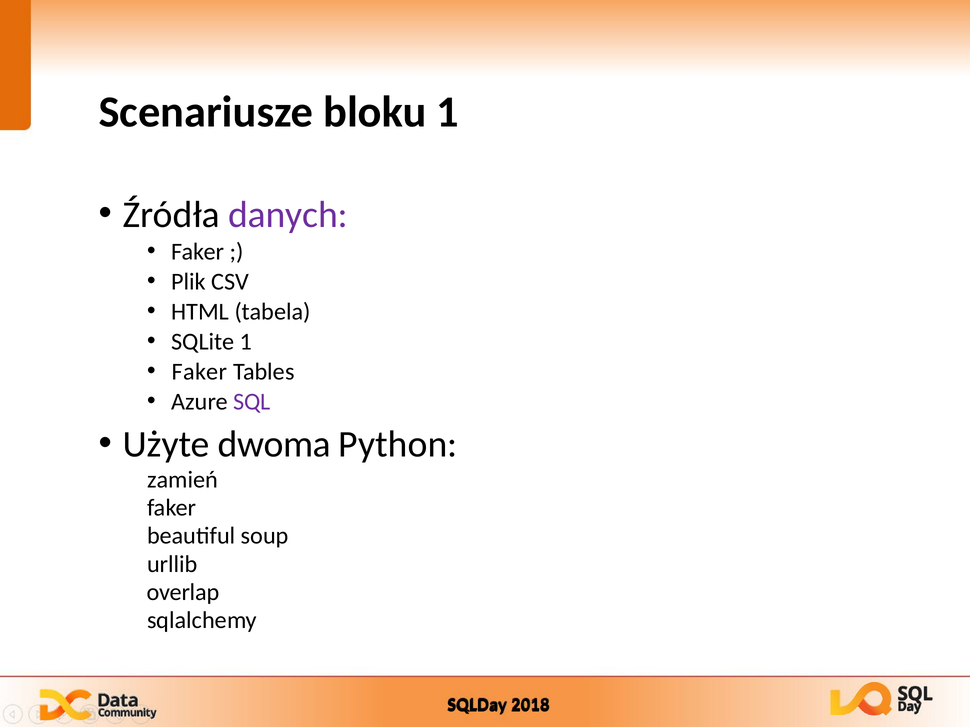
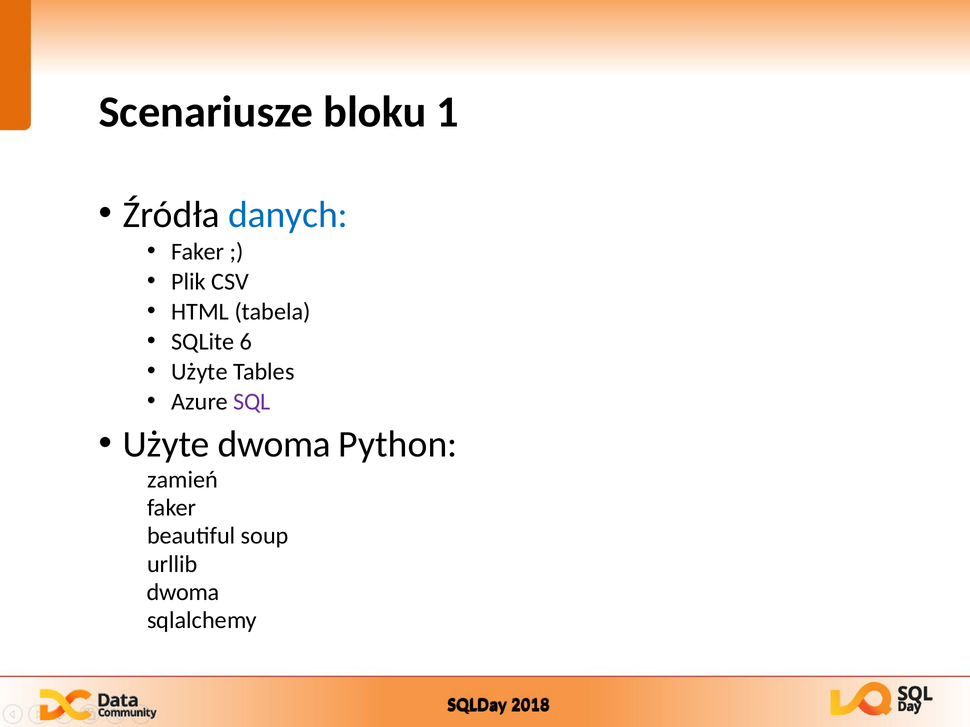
danych colour: purple -> blue (288, 215)
SQLite 1: 1 -> 6 (246, 342)
Faker: Faker -> Użyte (200, 372)
overlap: overlap -> dwoma (183, 593)
